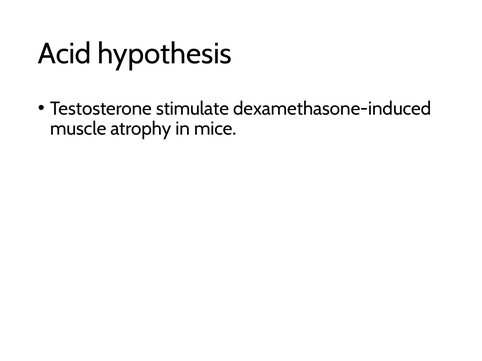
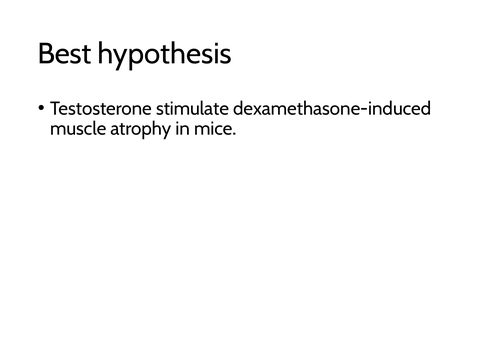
Acid: Acid -> Best (65, 54)
